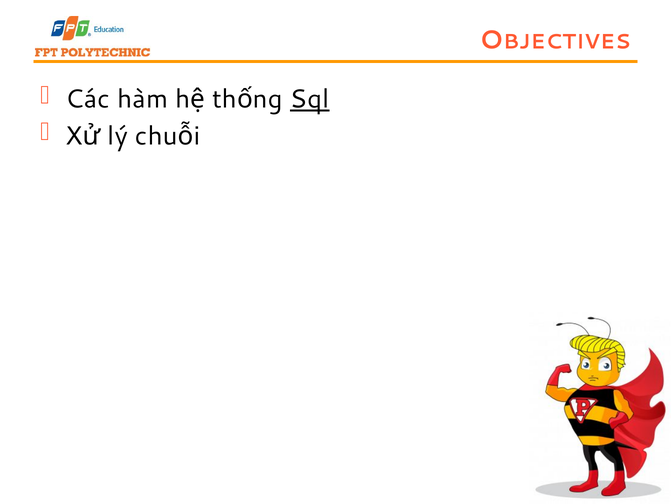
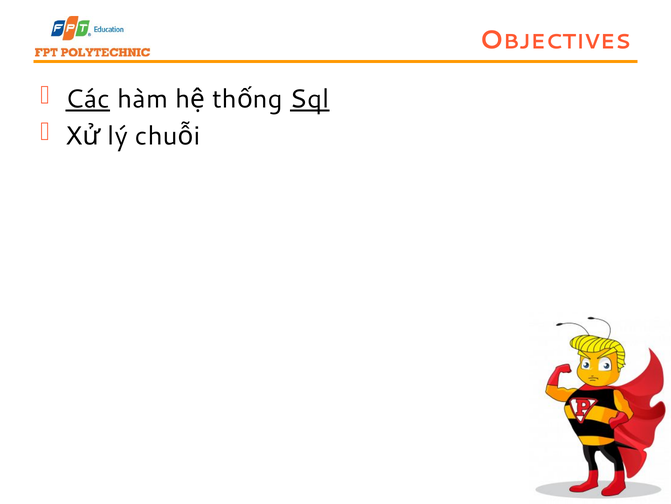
Các underline: none -> present (88, 99)
